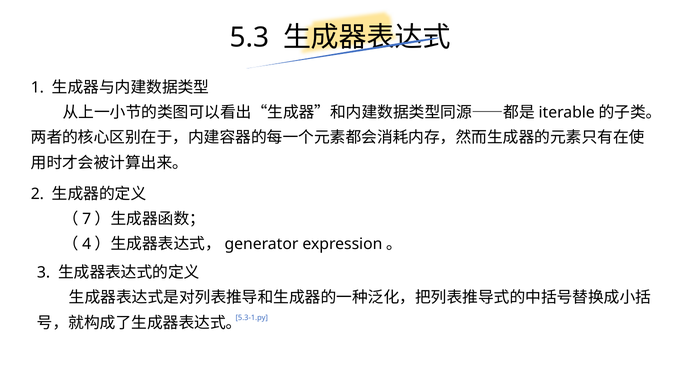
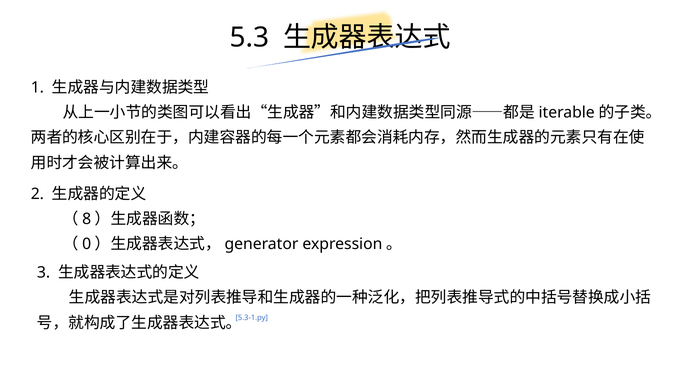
7: 7 -> 8 (87, 219)
4: 4 -> 0 (87, 244)
